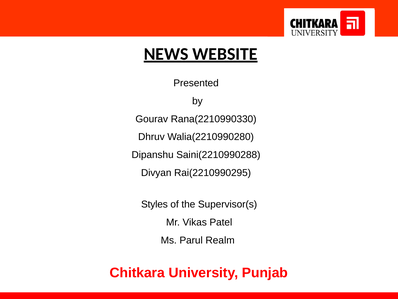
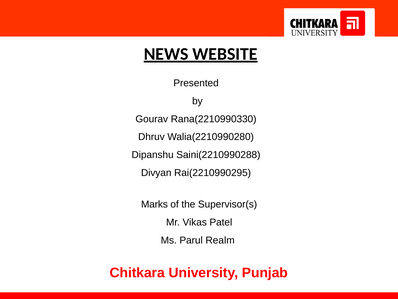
Styles: Styles -> Marks (154, 204)
